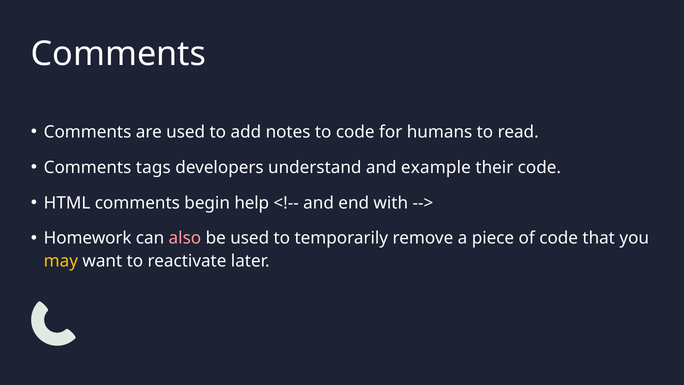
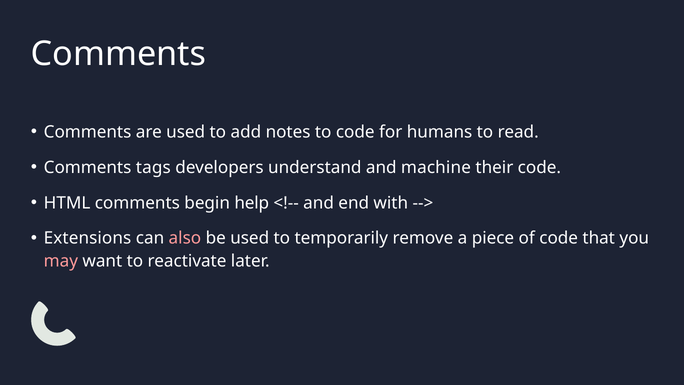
example: example -> machine (436, 167)
Homework: Homework -> Extensions (88, 238)
may colour: yellow -> pink (61, 261)
